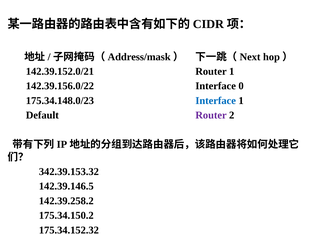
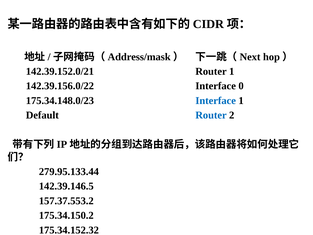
Router colour: purple -> blue (211, 115)
342.39.153.32: 342.39.153.32 -> 279.95.133.44 (69, 171)
142.39.258.2: 142.39.258.2 -> 157.37.553.2 (66, 201)
